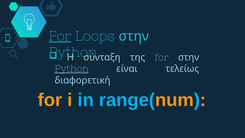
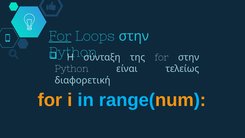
Python underline: present -> none (72, 69)
